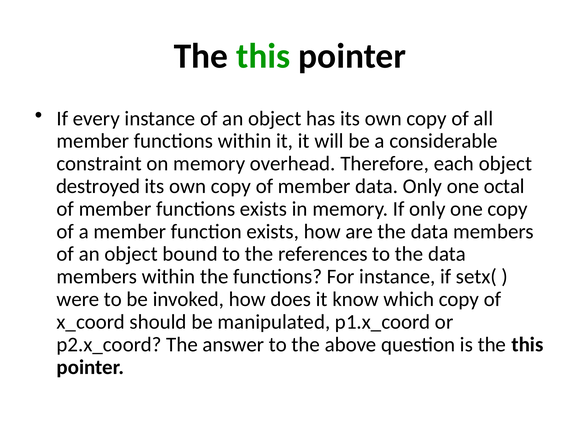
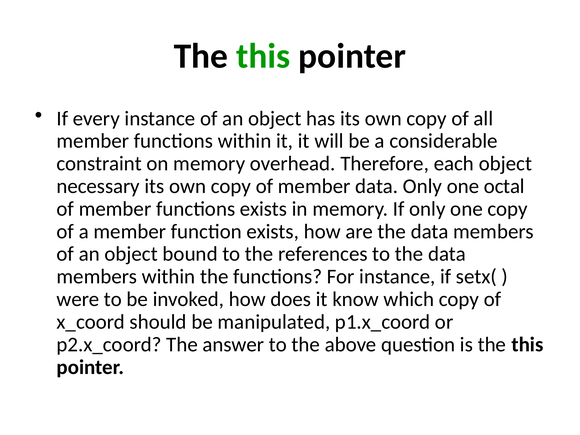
destroyed: destroyed -> necessary (98, 186)
